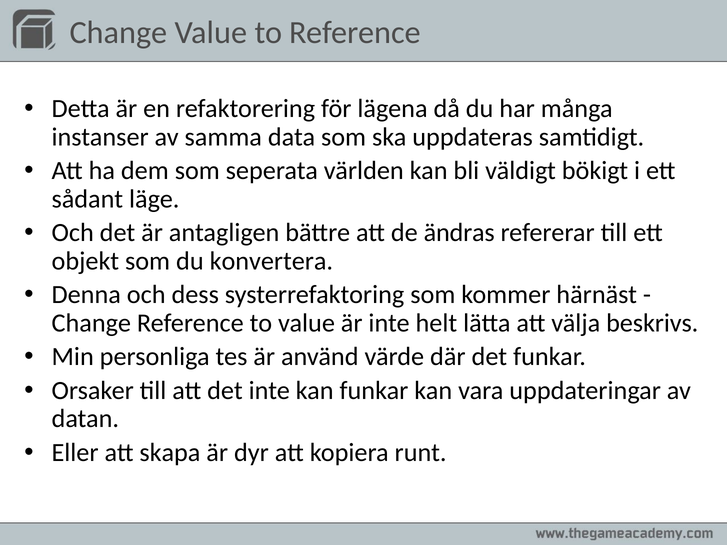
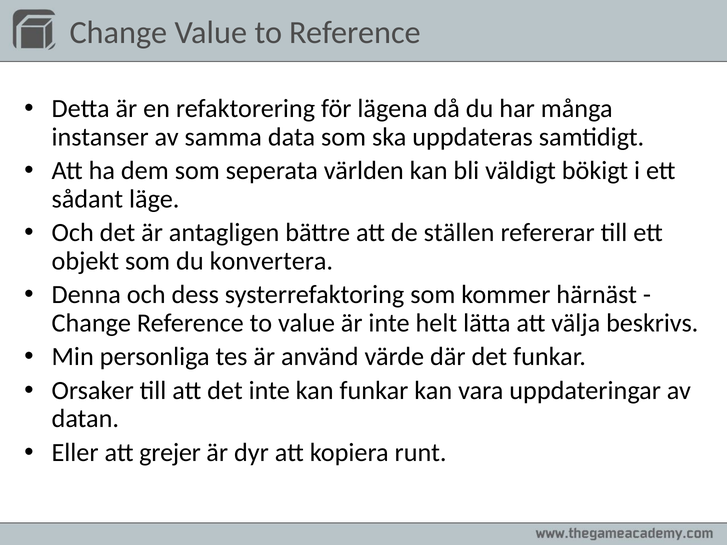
ändras: ändras -> ställen (459, 233)
skapa: skapa -> grejer (170, 453)
